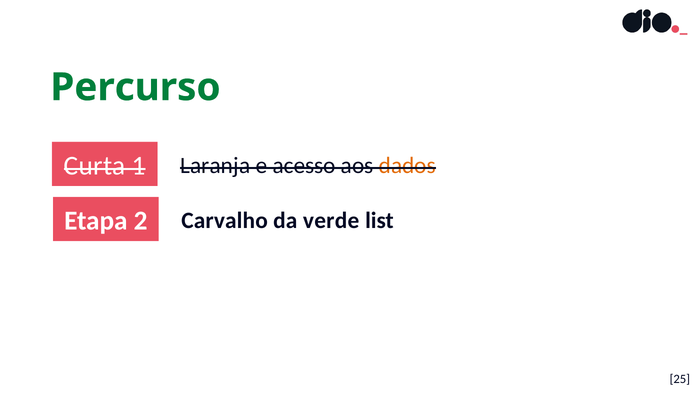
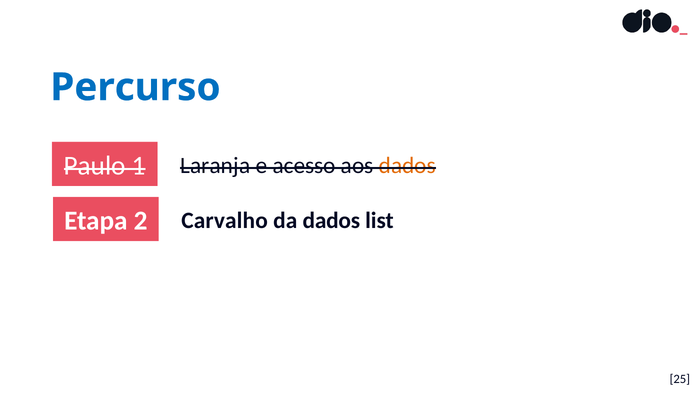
Percurso colour: green -> blue (135, 87)
Curta: Curta -> Paulo (95, 166)
da verde: verde -> dados (331, 220)
